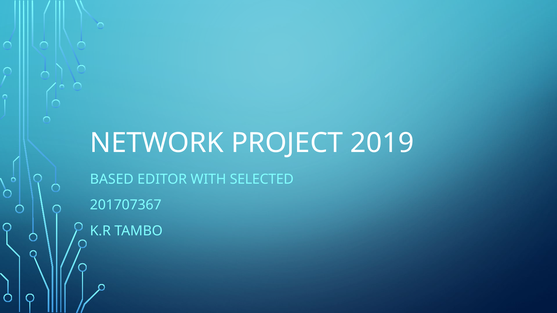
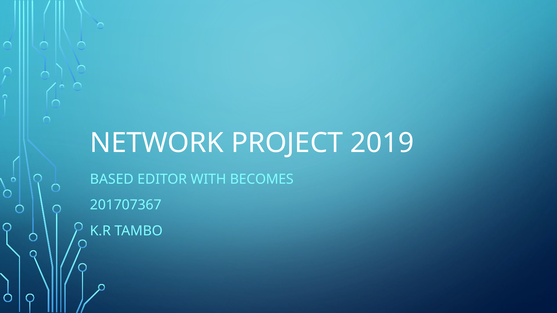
SELECTED: SELECTED -> BECOMES (262, 179)
